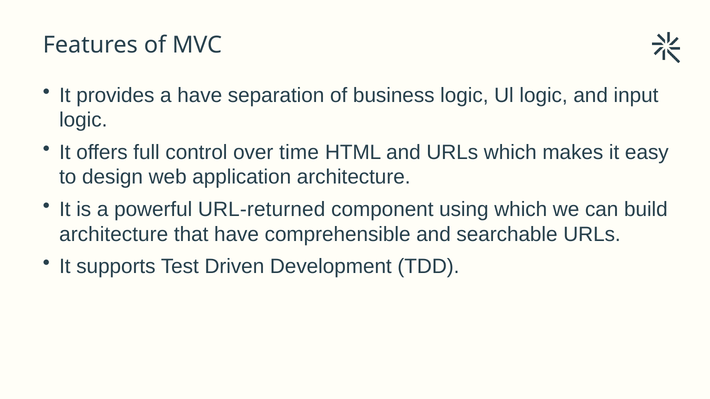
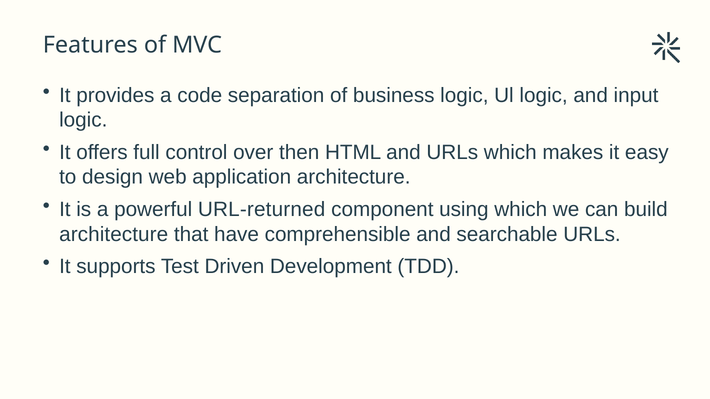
a have: have -> code (200, 95)
time: time -> then (299, 152)
